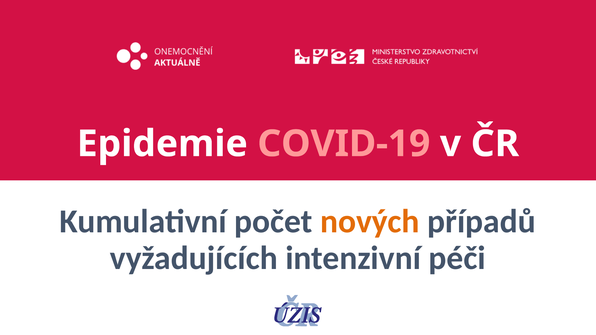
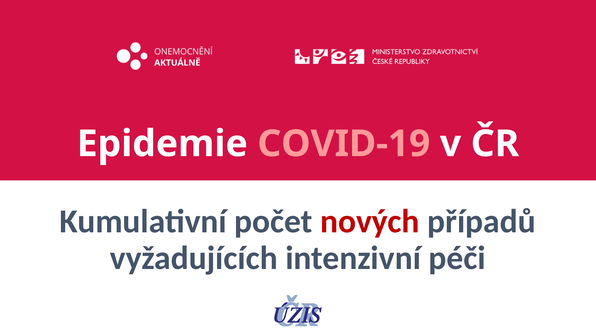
nových colour: orange -> red (370, 222)
